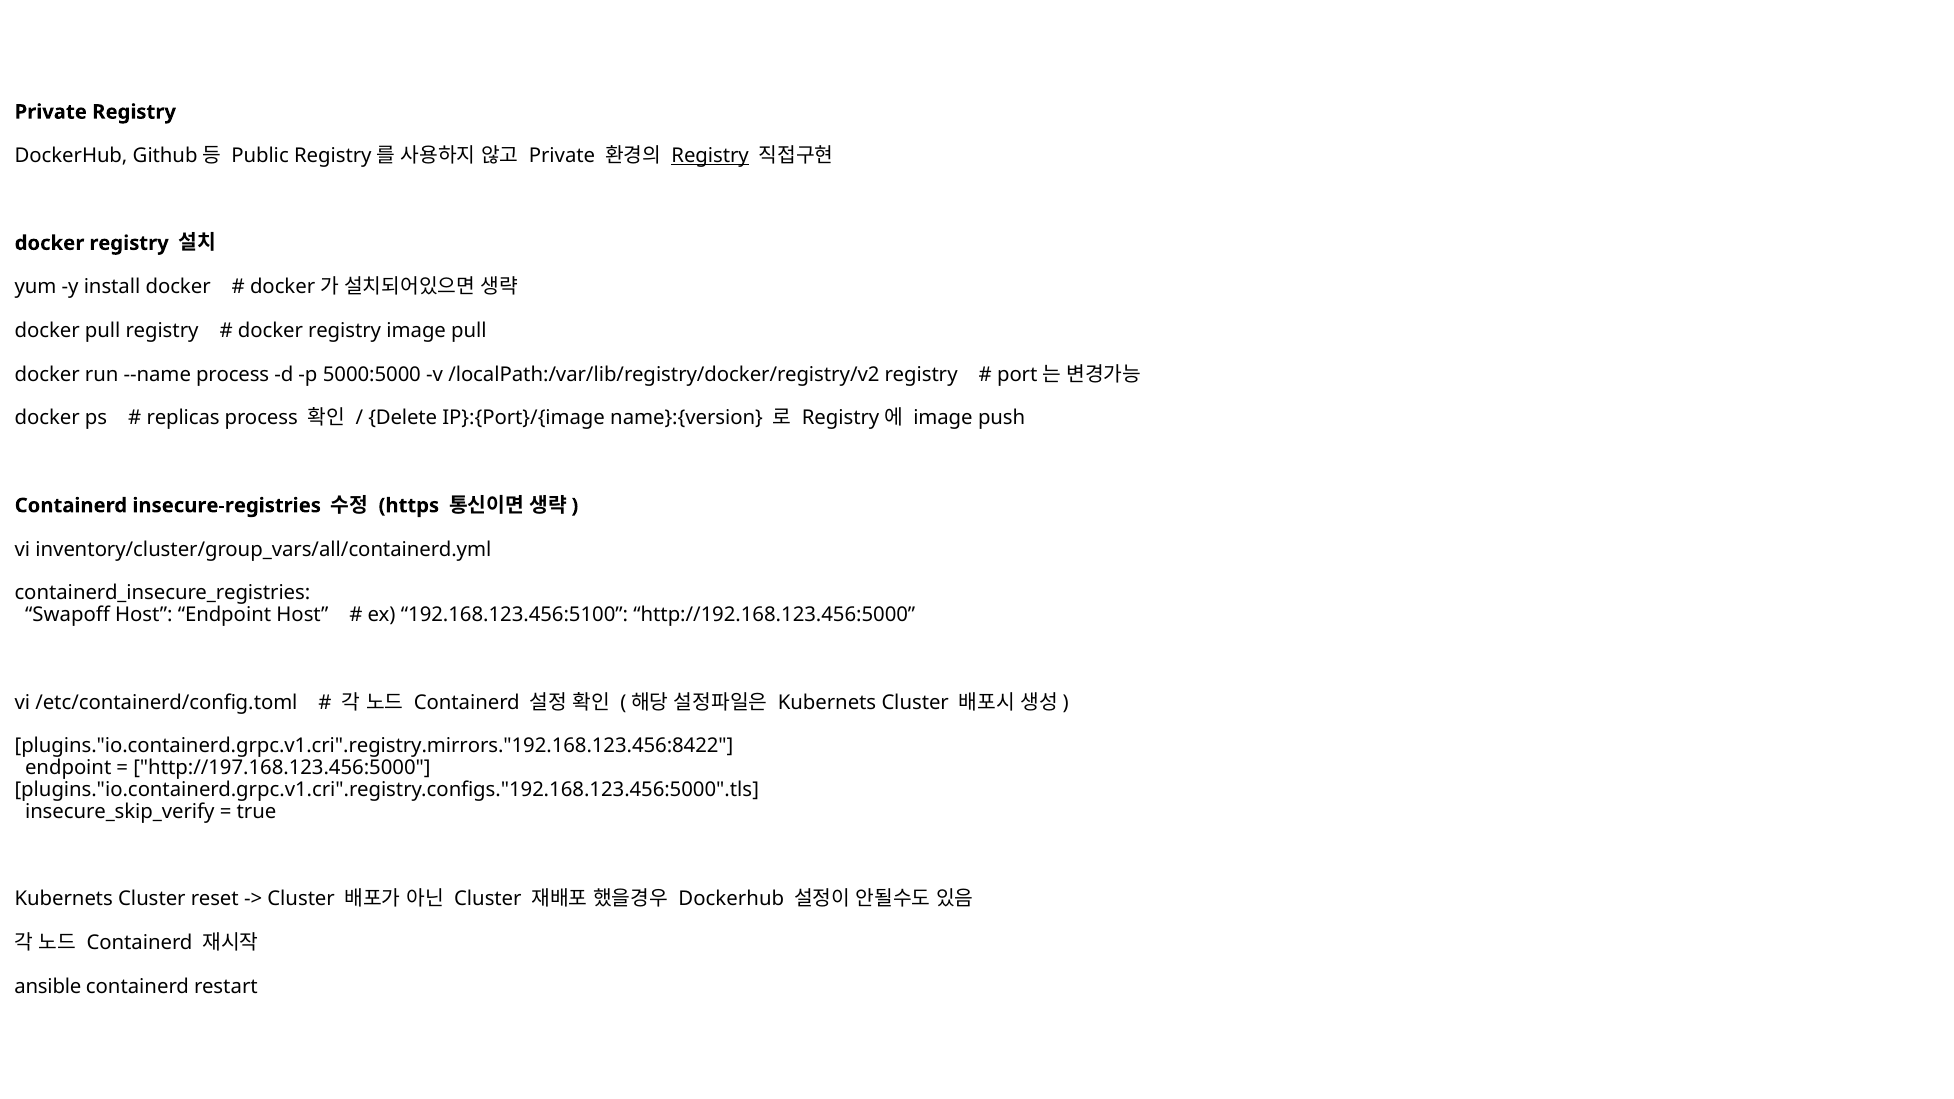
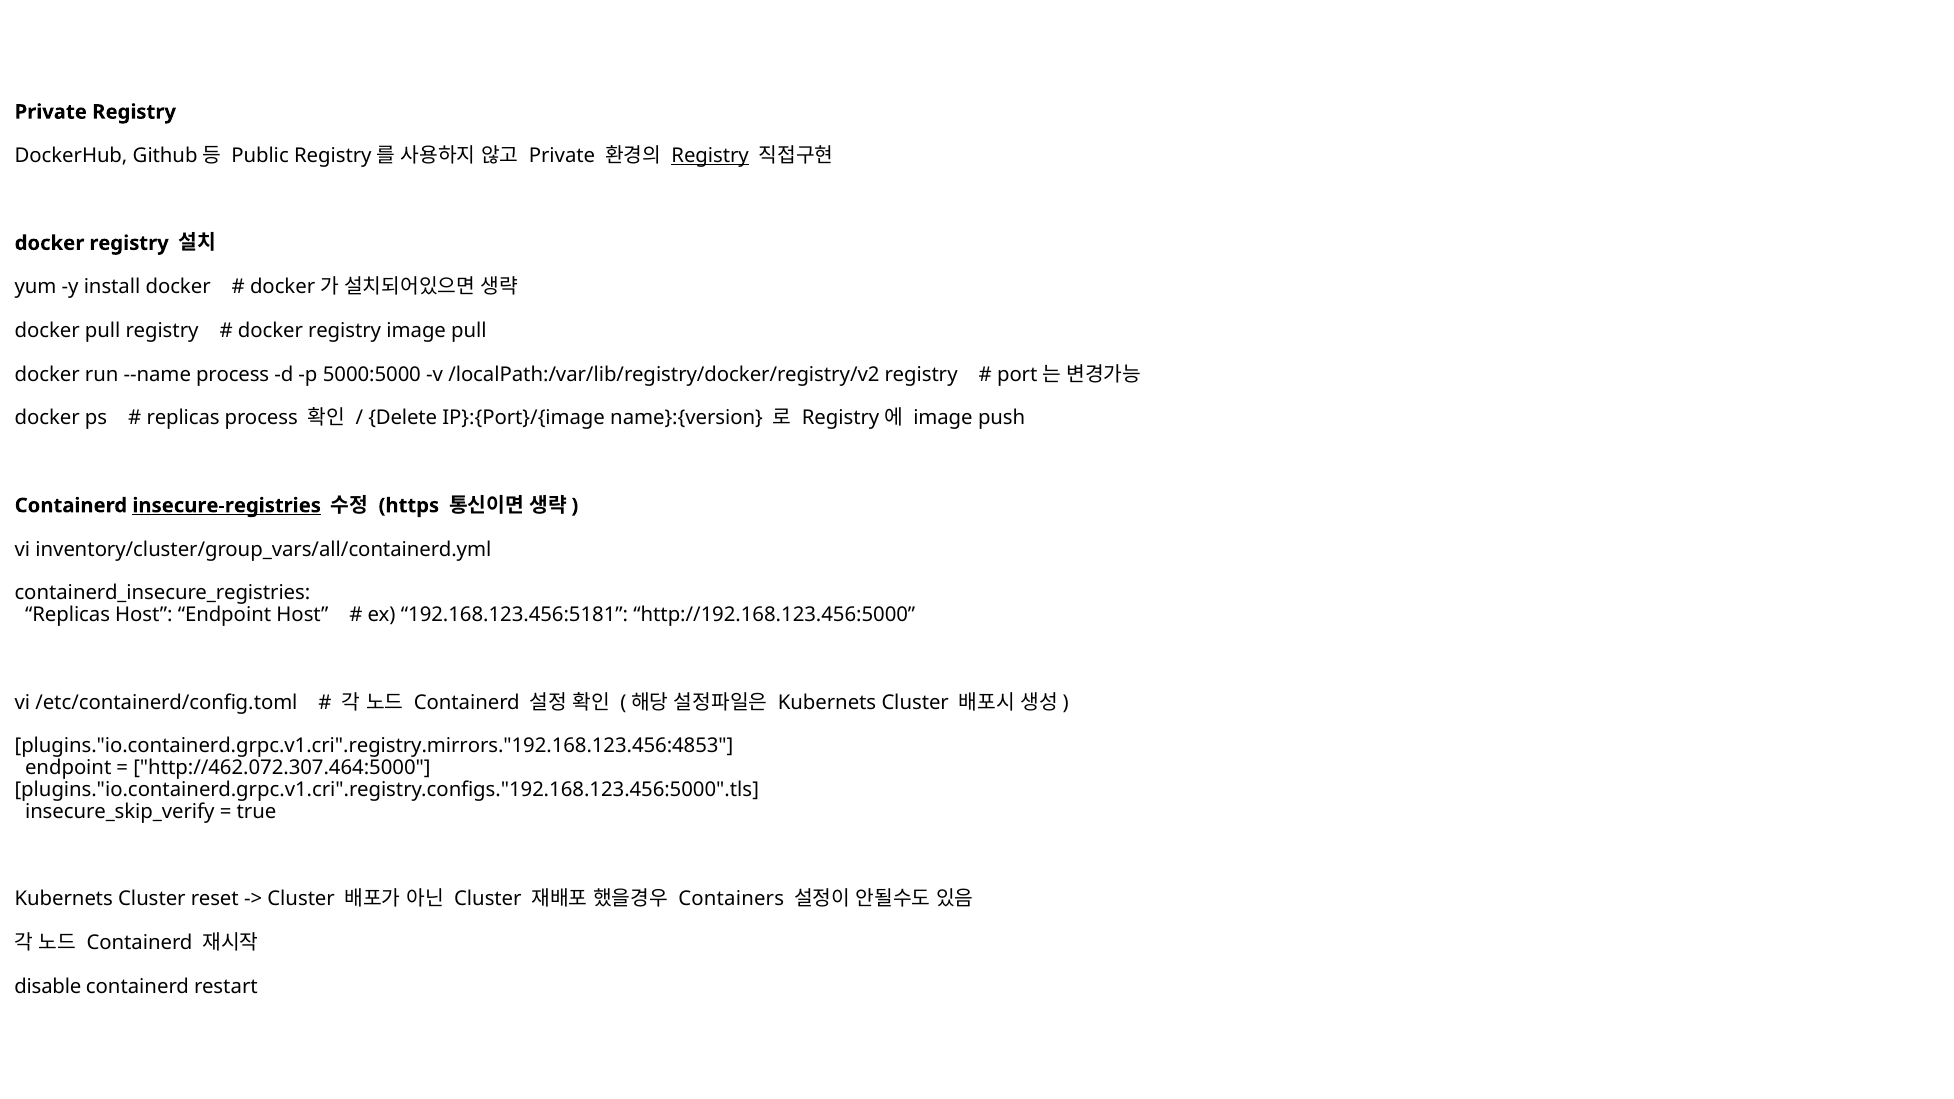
insecure-registries underline: none -> present (227, 506)
Swapoff: Swapoff -> Replicas (68, 615)
192.168.123.456:5100: 192.168.123.456:5100 -> 192.168.123.456:5181 (515, 615)
plugins."io.containerd.grpc.v1.cri".registry.mirrors."192.168.123.456:8422: plugins."io.containerd.grpc.v1.cri".registry.mirrors."192.168.123.456:8422 -> plugins."io.containerd.grpc.v1.cri".registry.mirrors."192.168.123.456:4853 (374, 746)
http://197.168.123.456:5000: http://197.168.123.456:5000 -> http://462.072.307.464:5000 (282, 768)
Dockerhub: Dockerhub -> Containers (731, 899)
ansible: ansible -> disable (48, 987)
